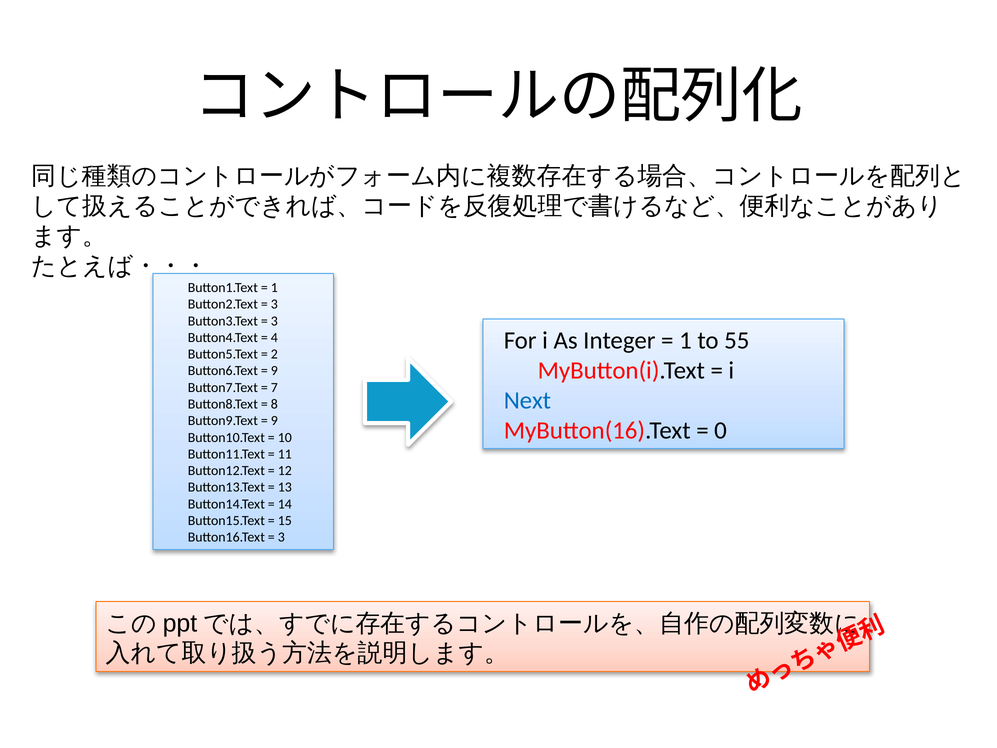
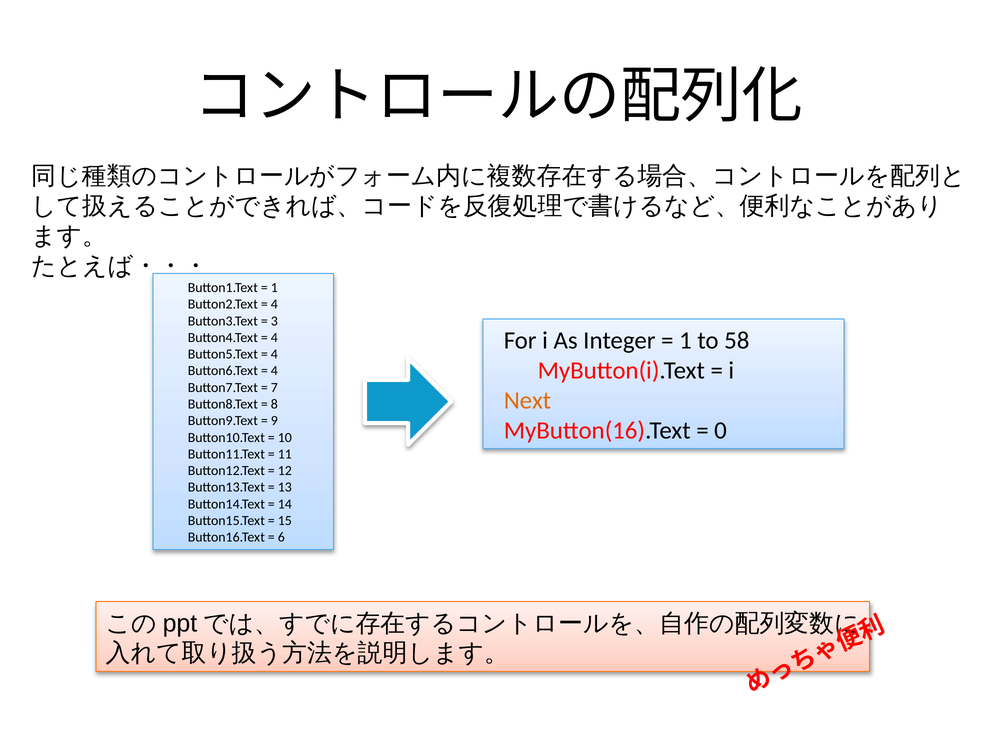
3: 3 -> 4 (274, 304)
55: 55 -> 58 (737, 340)
2: 2 -> 4 (274, 354)
9: 9 -> 4 (274, 371)
Next colour: blue -> orange (527, 400)
3: 3 -> 6 (281, 537)
